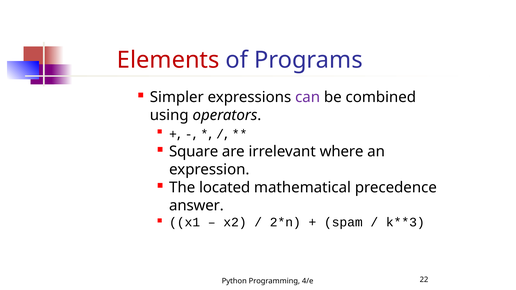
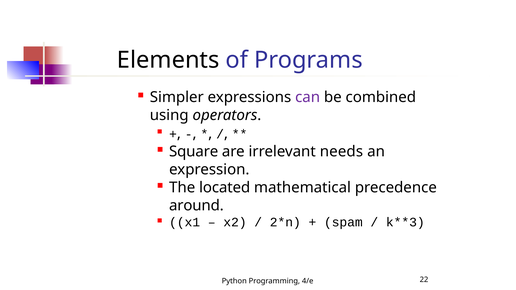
Elements colour: red -> black (168, 60)
where: where -> needs (341, 152)
answer: answer -> around (196, 206)
